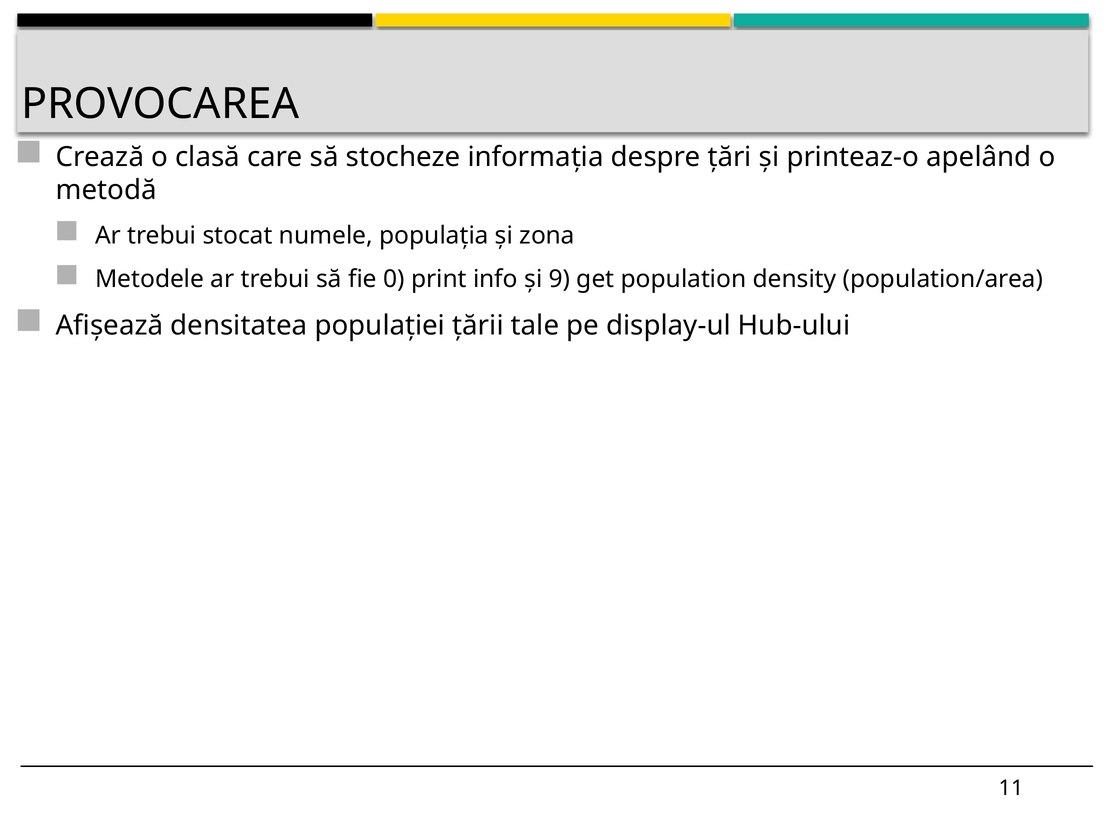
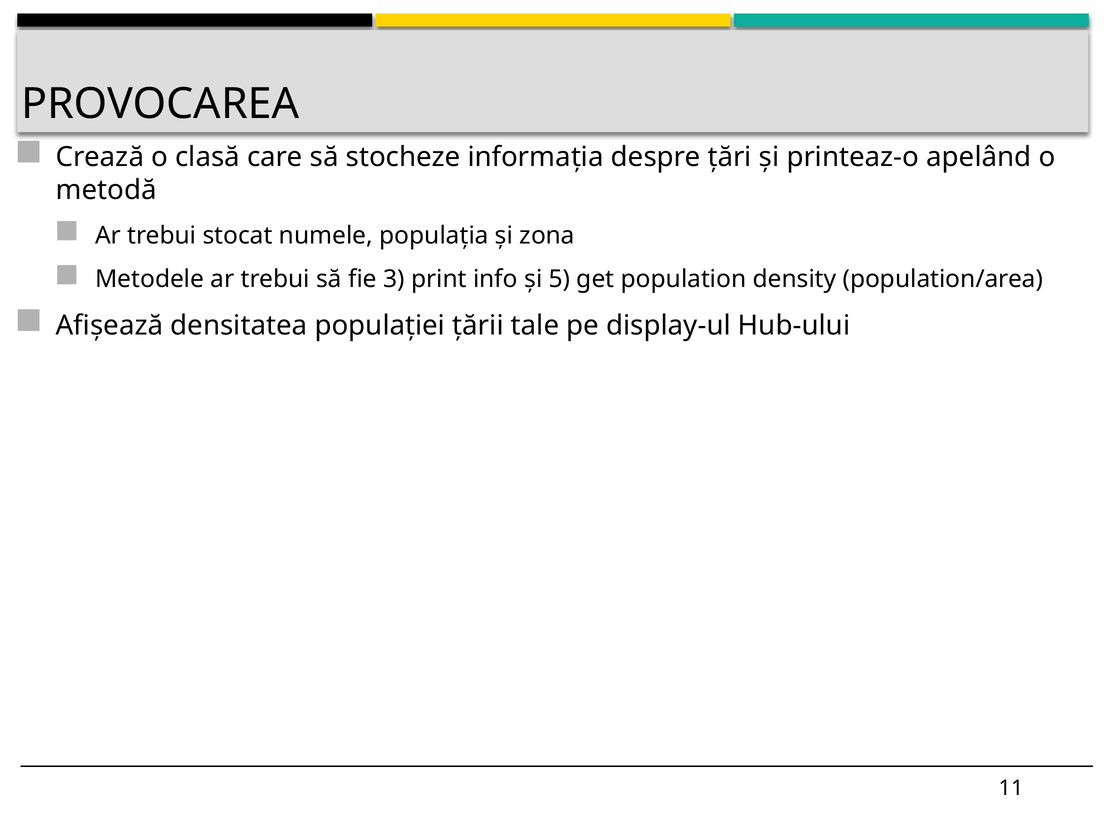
0: 0 -> 3 (394, 279)
9: 9 -> 5 (560, 279)
